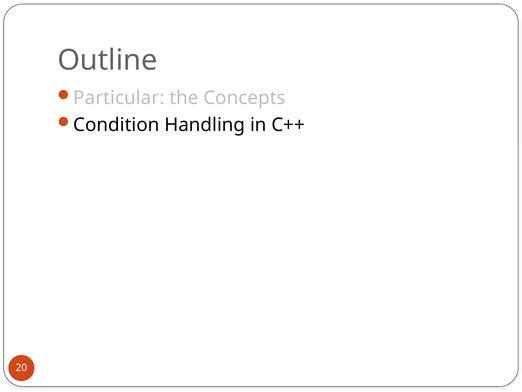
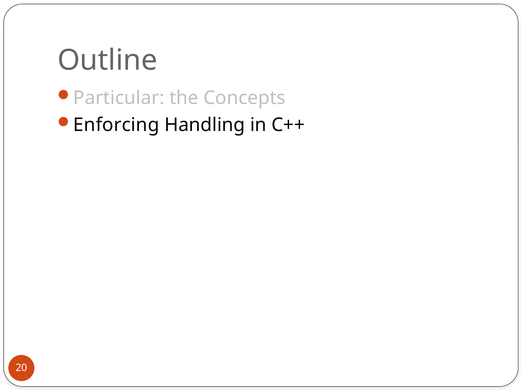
Condition: Condition -> Enforcing (116, 125)
